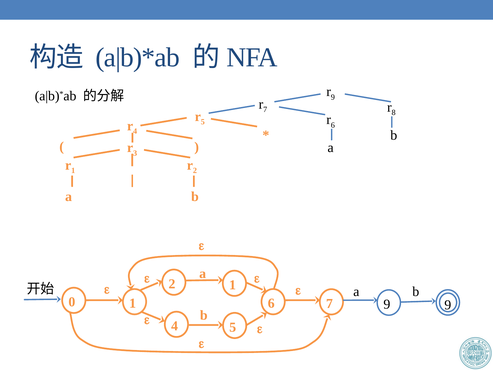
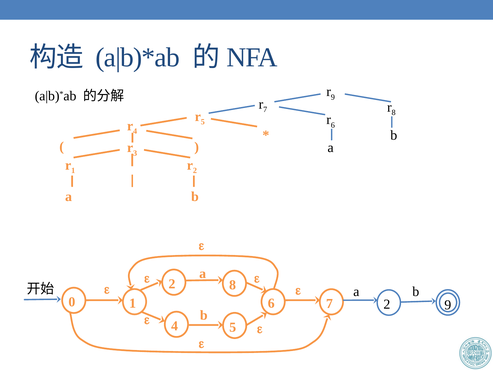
2 1: 1 -> 8 (233, 285)
7 9: 9 -> 2 (387, 304)
